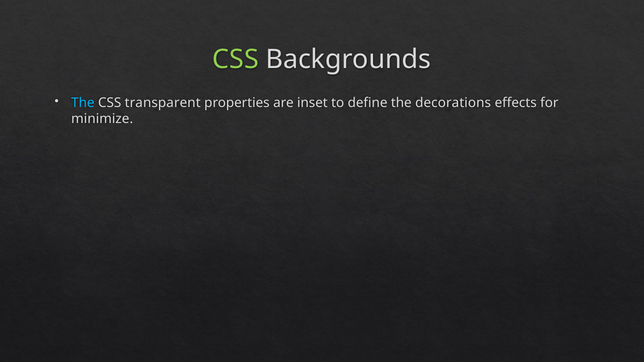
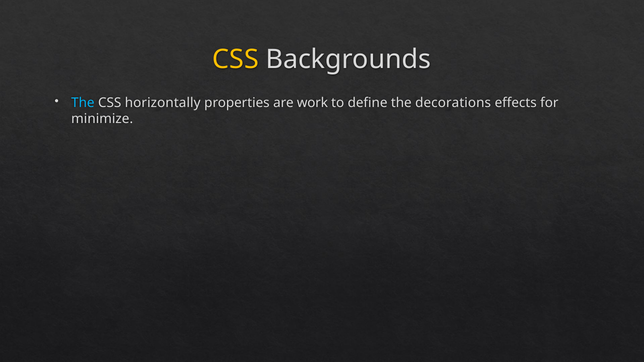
CSS colour: light green -> yellow (236, 60)
transparent: transparent -> horizontally (163, 103)
inset: inset -> work (312, 103)
